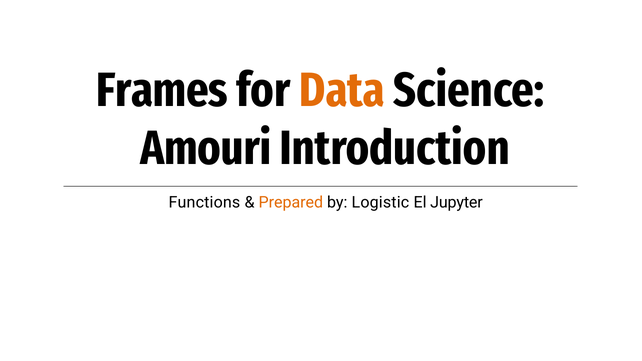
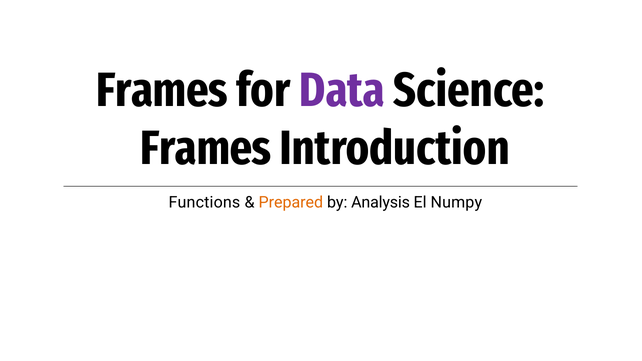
Data colour: orange -> purple (342, 90)
Amouri: Amouri -> Frames (206, 148)
Logistic: Logistic -> Analysis (381, 202)
Jupyter: Jupyter -> Numpy (456, 202)
